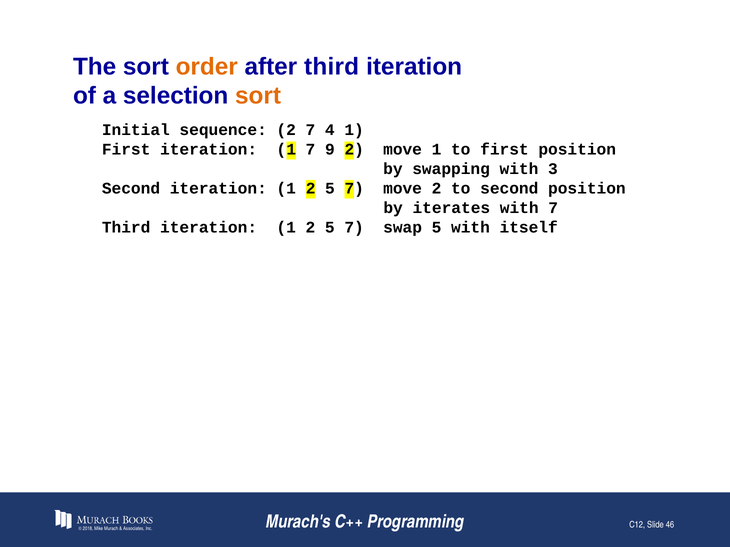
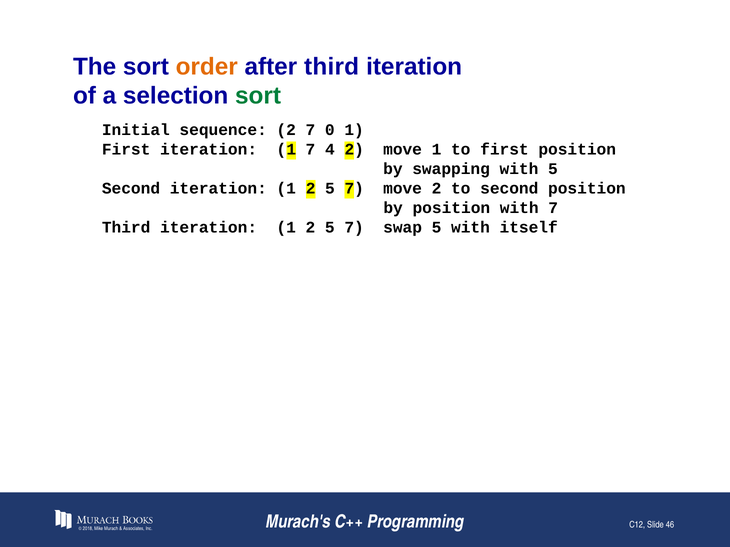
sort colour: orange -> green (258, 96)
4: 4 -> 0 (330, 130)
9: 9 -> 4 (330, 150)
with 3: 3 -> 5 (553, 169)
by iterates: iterates -> position (451, 208)
